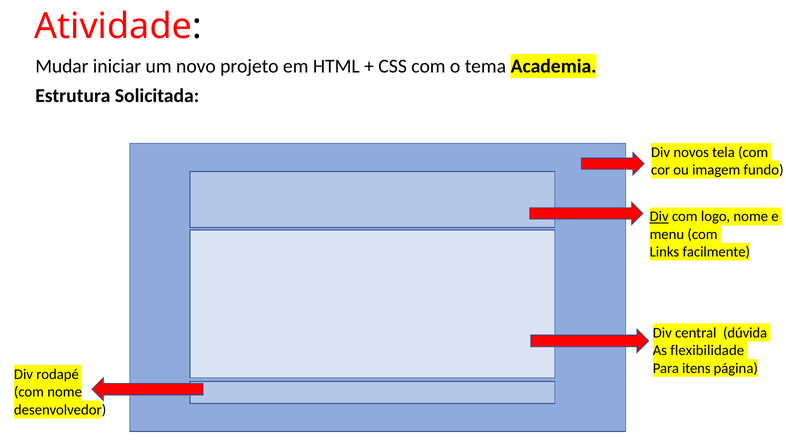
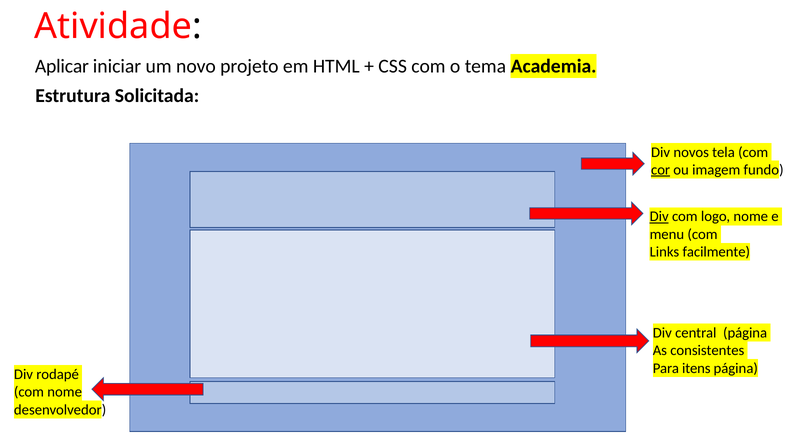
Mudar: Mudar -> Aplicar (62, 66)
cor underline: none -> present (661, 170)
central dúvida: dúvida -> página (745, 333)
flexibilidade: flexibilidade -> consistentes (707, 351)
